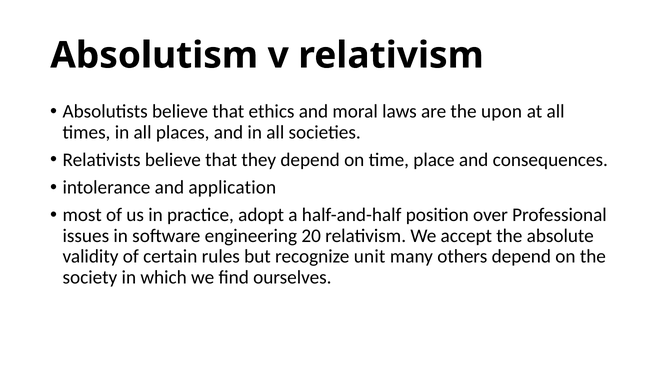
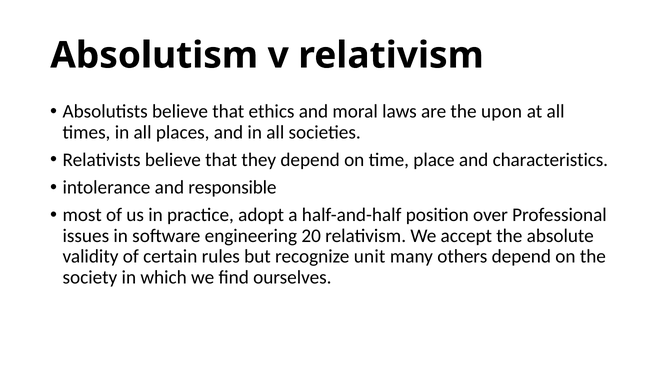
consequences: consequences -> characteristics (550, 160)
application: application -> responsible (232, 187)
